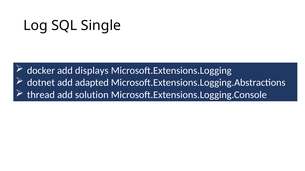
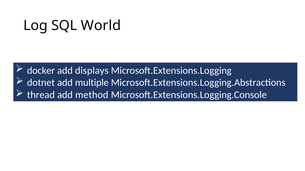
Single: Single -> World (101, 26)
adapted: adapted -> multiple (92, 83)
solution: solution -> method (92, 95)
